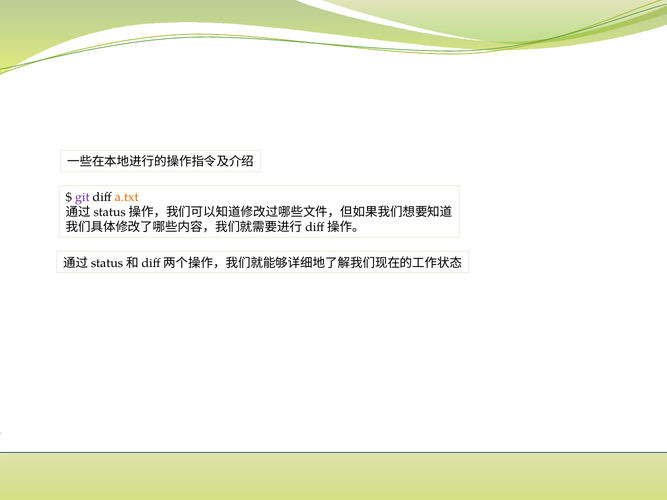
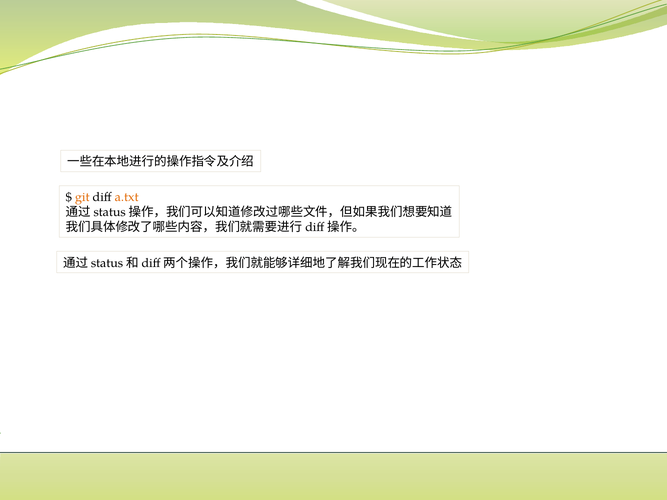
git colour: purple -> orange (82, 197)
